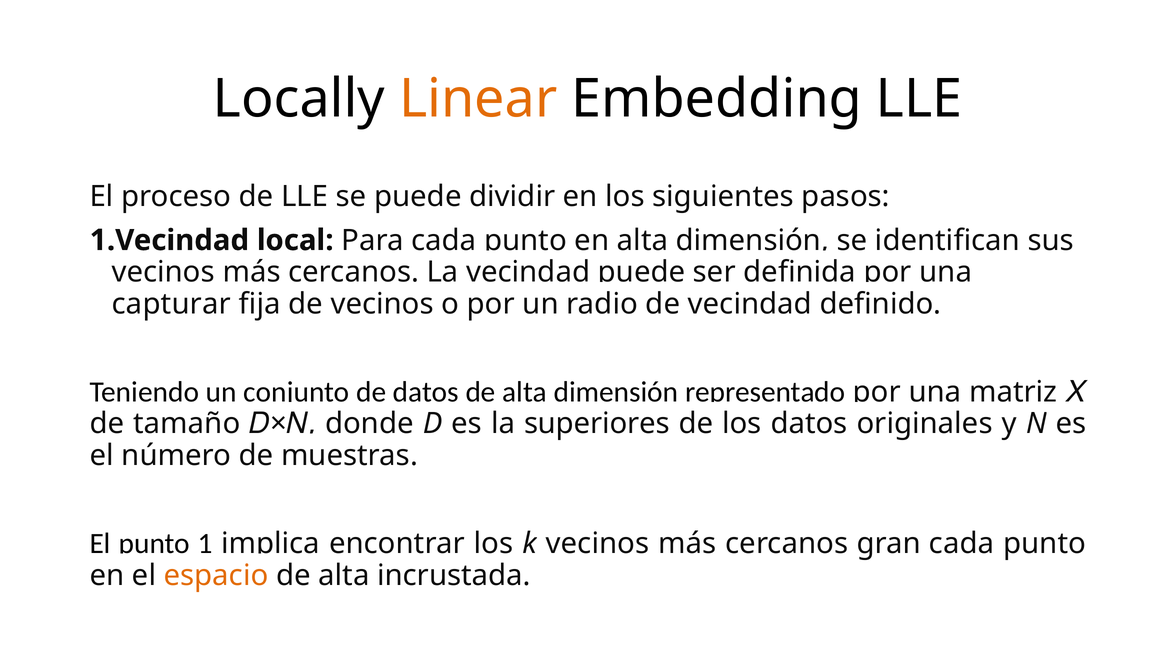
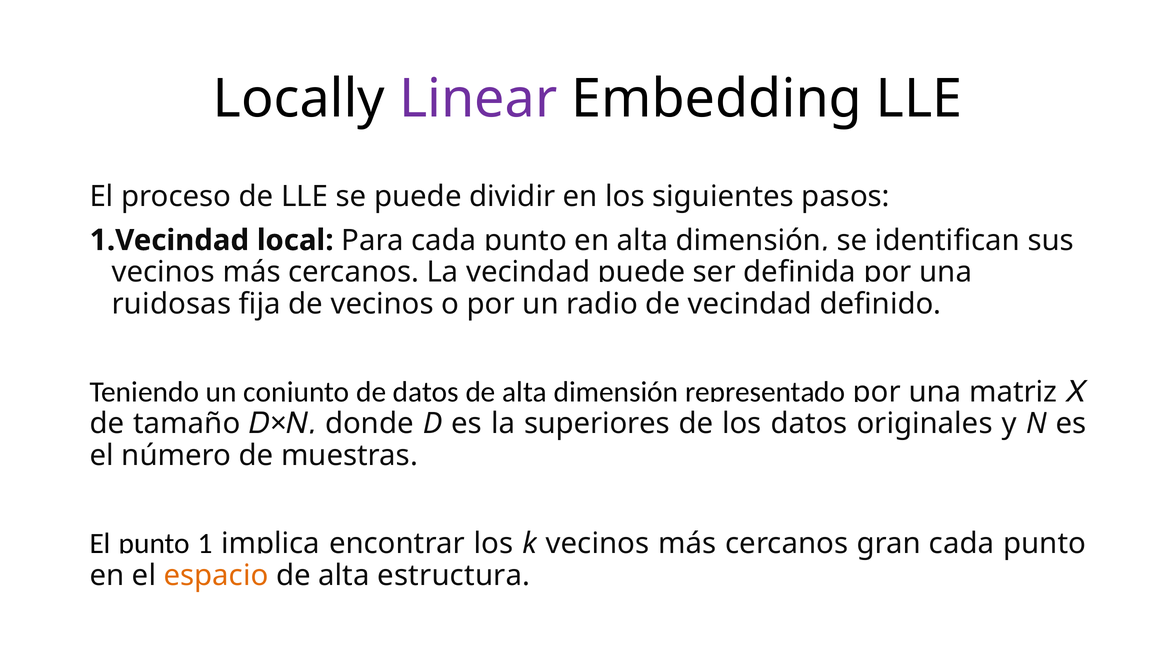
Linear colour: orange -> purple (478, 99)
capturar: capturar -> ruidosas (171, 304)
incrustada: incrustada -> estructura (454, 575)
